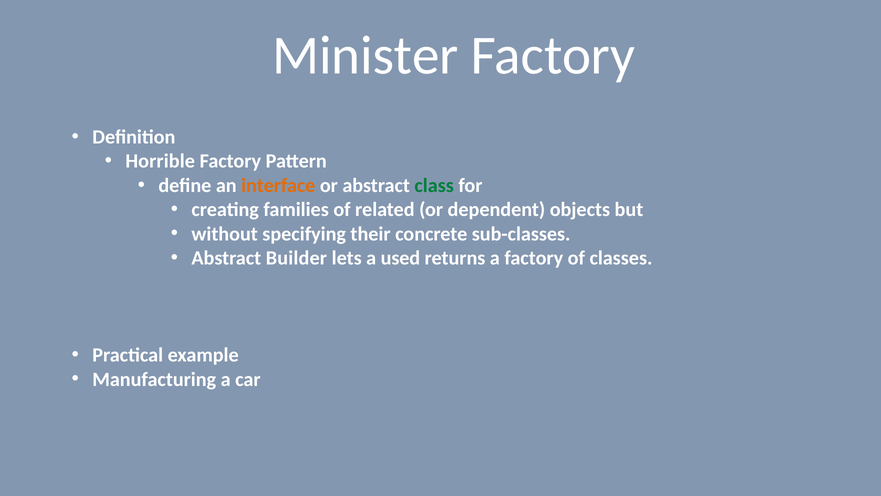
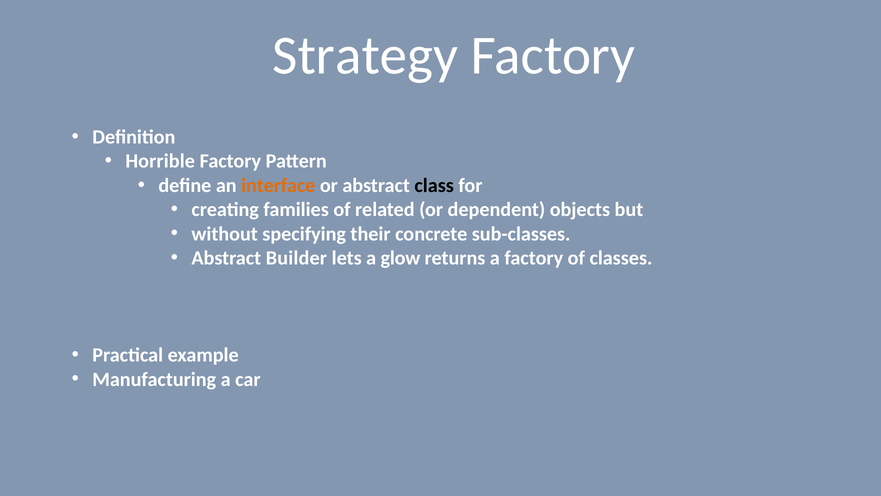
Minister: Minister -> Strategy (365, 55)
class colour: green -> black (434, 185)
used: used -> glow (400, 258)
